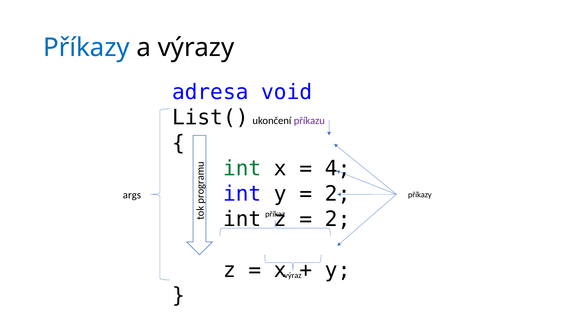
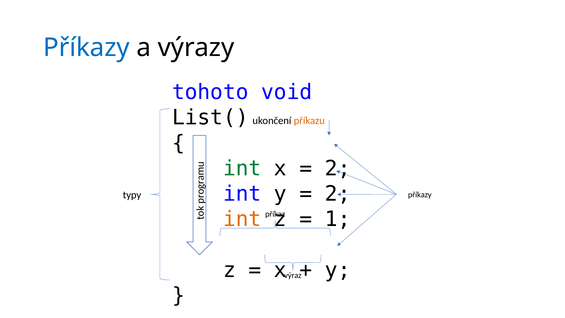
adresa: adresa -> tohoto (210, 92)
příkazu colour: purple -> orange (309, 121)
4: 4 -> 2 (338, 168)
args: args -> typy (132, 195)
int colour: black -> orange (242, 219)
2: 2 -> 1 (338, 219)
